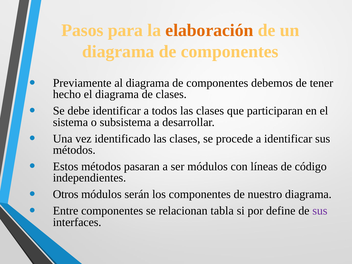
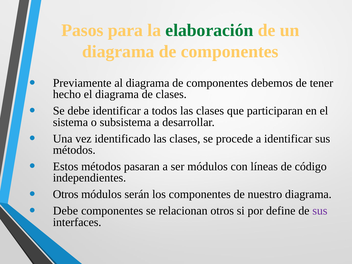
elaboración colour: orange -> green (209, 30)
Entre: Entre -> Debe (66, 211)
relacionan tabla: tabla -> otros (222, 211)
